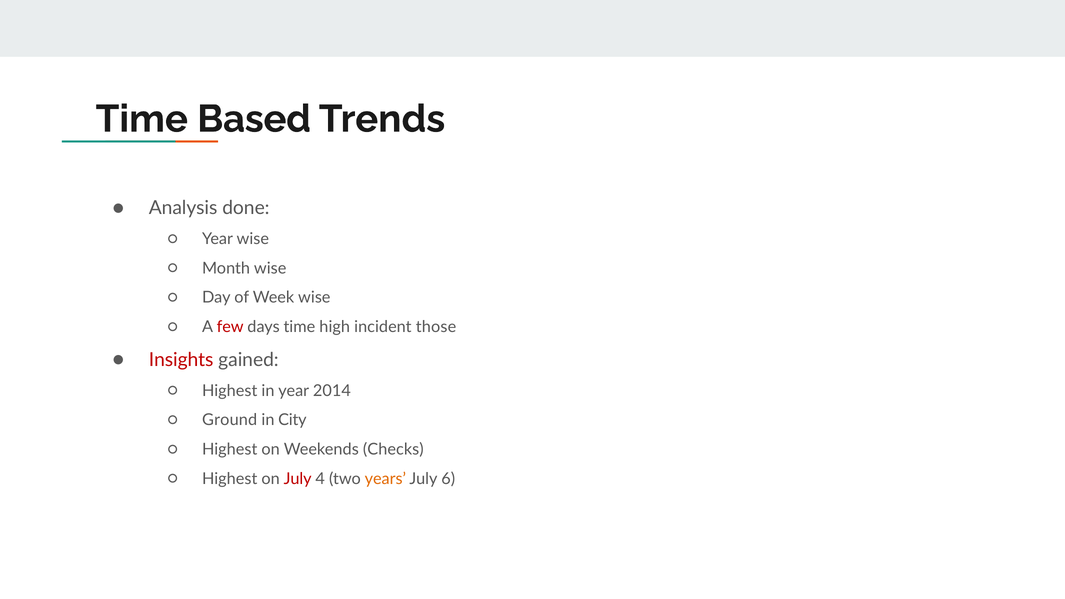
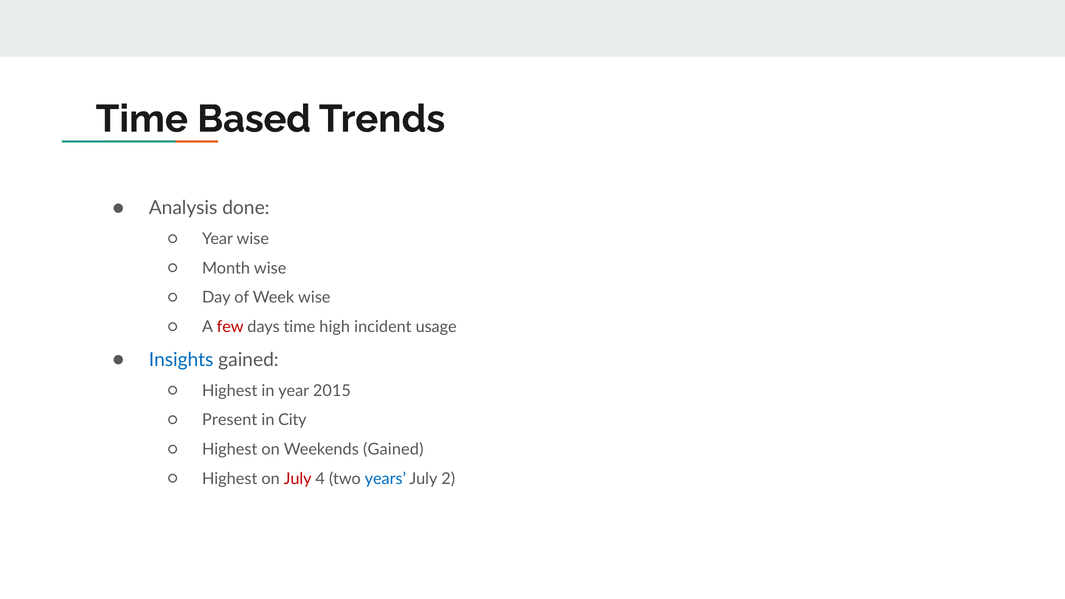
those: those -> usage (436, 327)
Insights colour: red -> blue (181, 360)
2014: 2014 -> 2015 (332, 391)
Ground: Ground -> Present (230, 420)
Weekends Checks: Checks -> Gained (393, 449)
years colour: orange -> blue (385, 479)
6: 6 -> 2 (448, 479)
